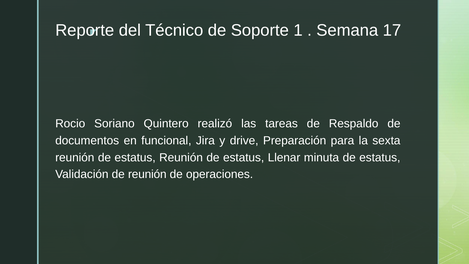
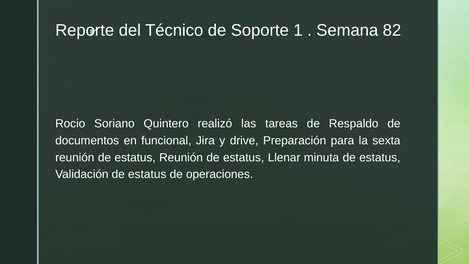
17: 17 -> 82 (392, 30)
Validación de reunión: reunión -> estatus (147, 174)
